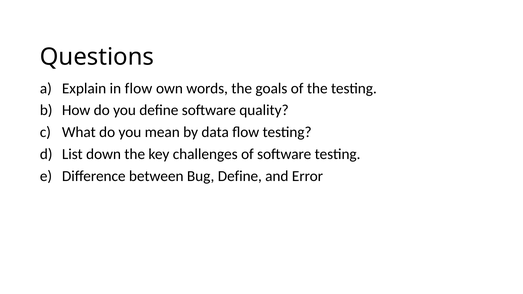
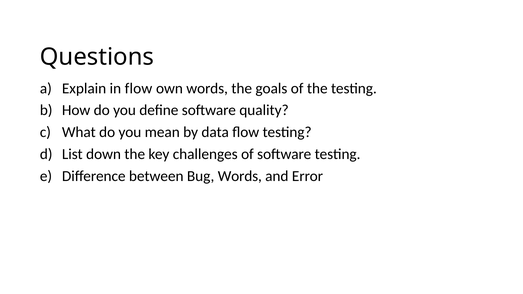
Bug Define: Define -> Words (240, 176)
